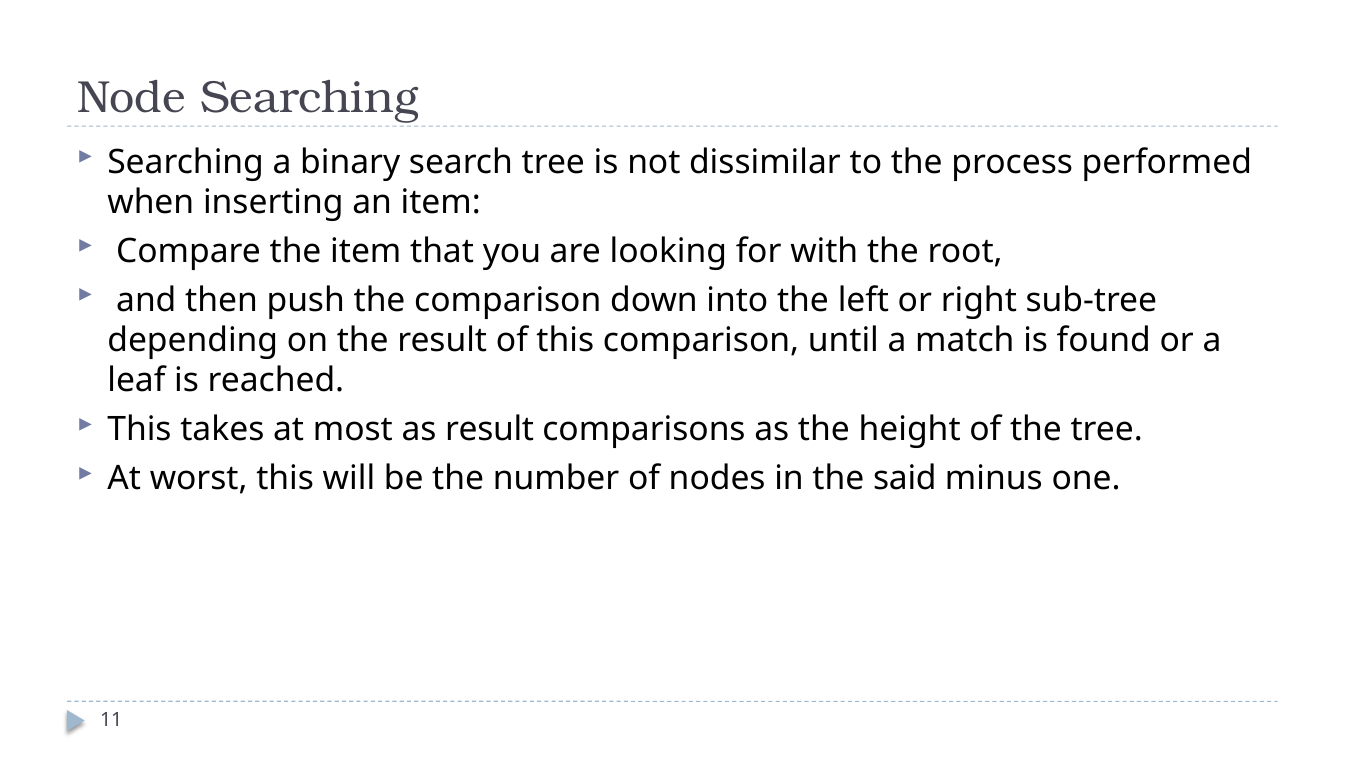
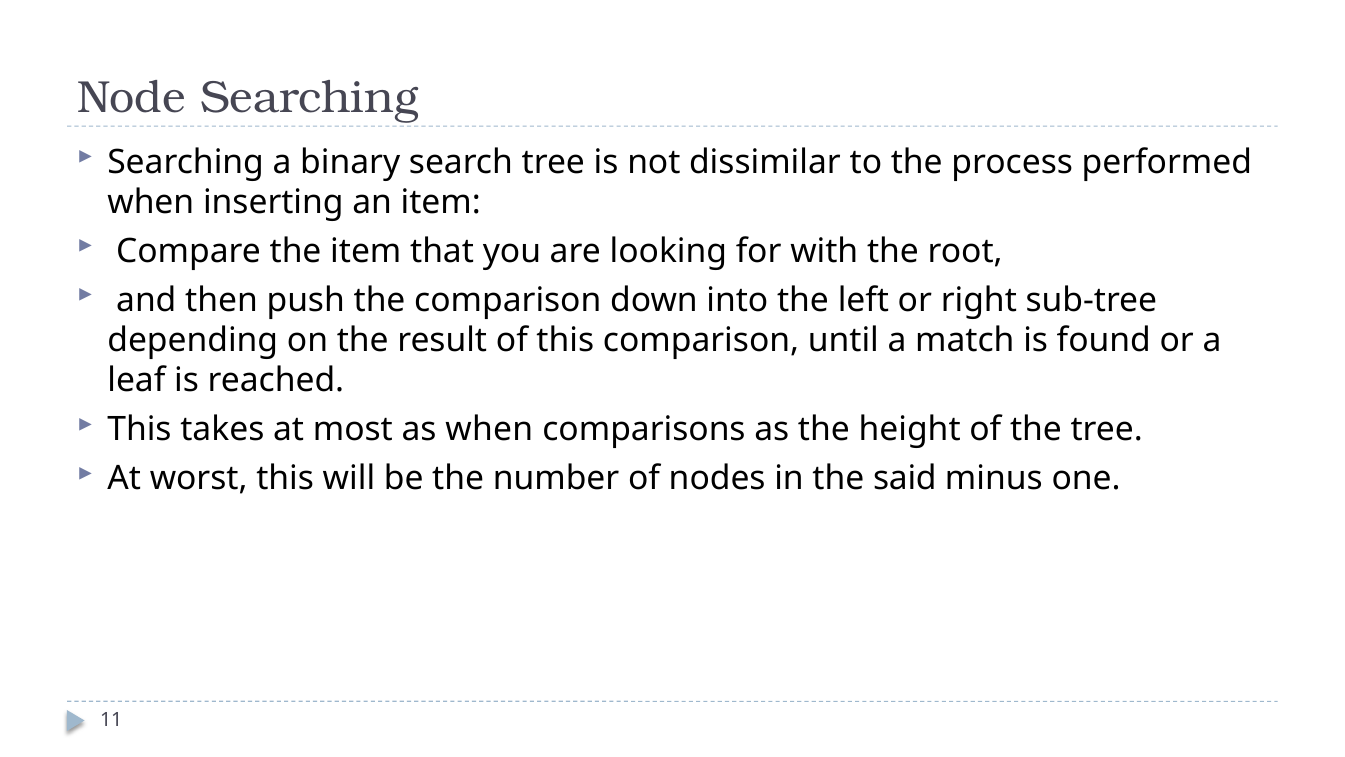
as result: result -> when (489, 429)
